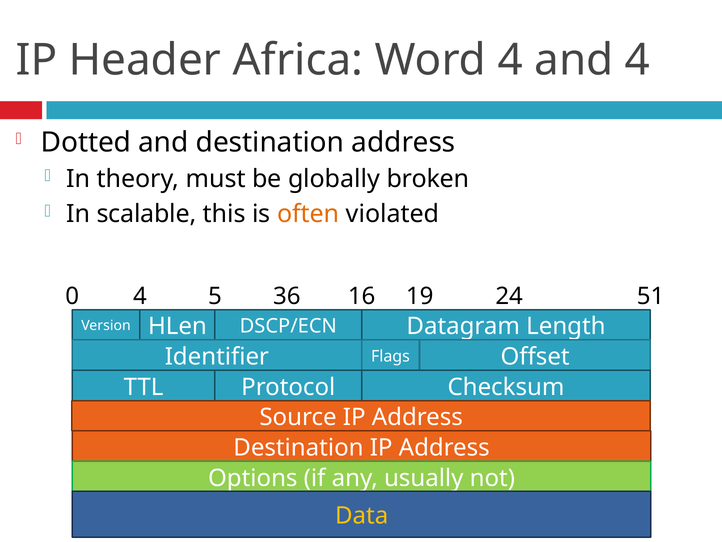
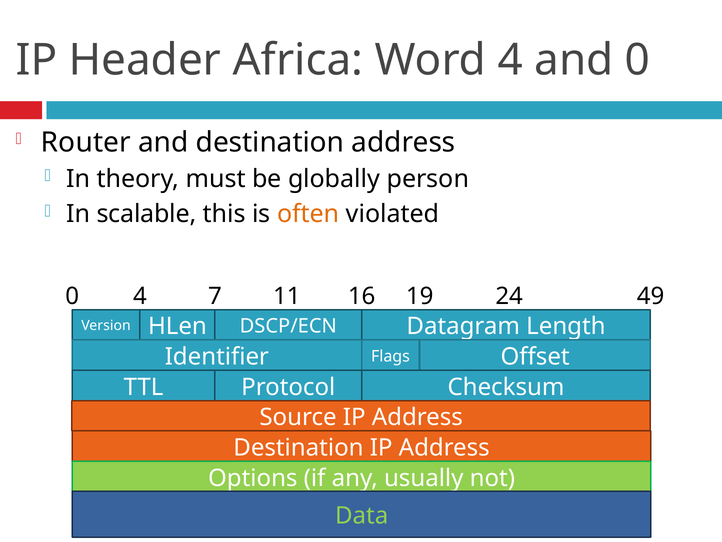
and 4: 4 -> 0 (637, 60)
Dotted: Dotted -> Router (86, 142)
broken: broken -> person (428, 179)
5: 5 -> 7 (215, 296)
36: 36 -> 11 (287, 296)
51: 51 -> 49 (651, 296)
Data colour: yellow -> light green (362, 515)
